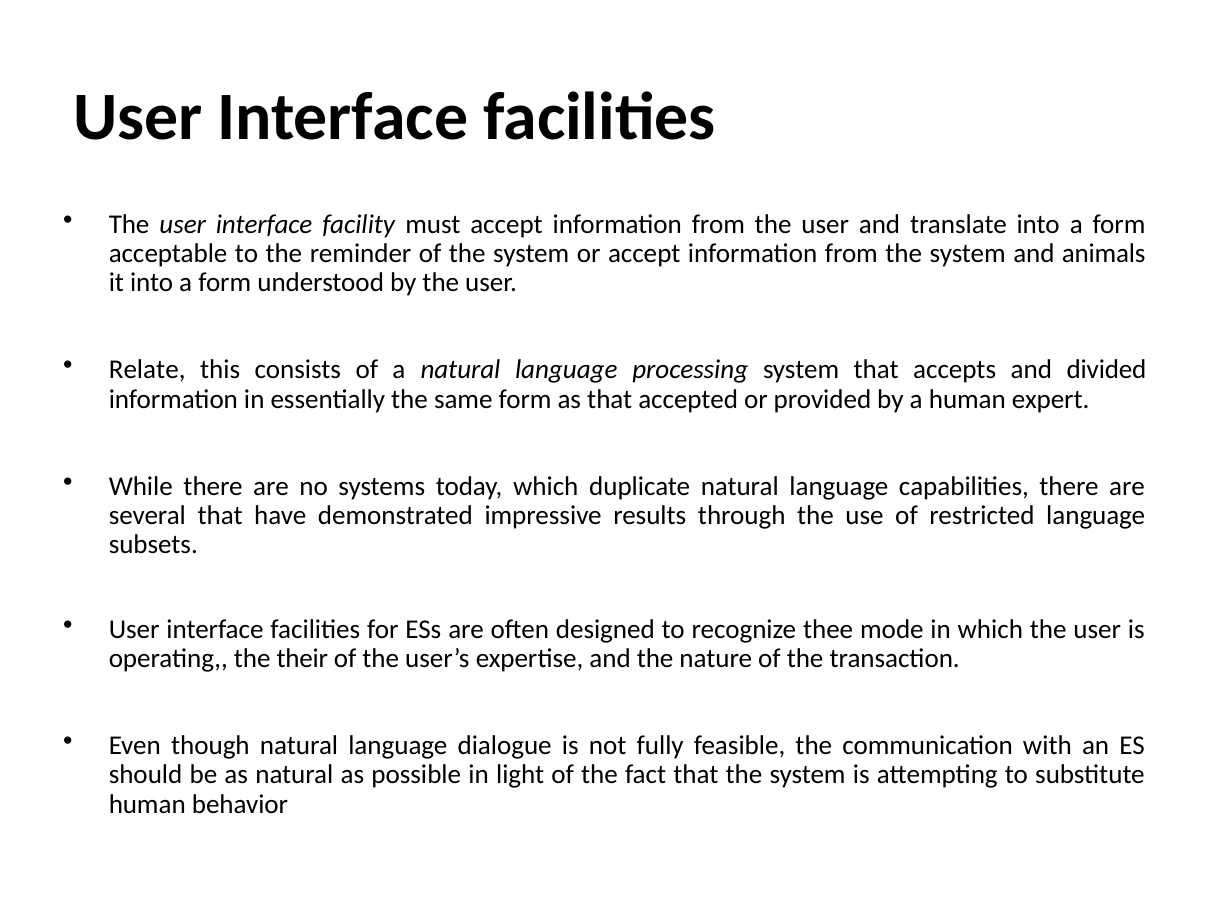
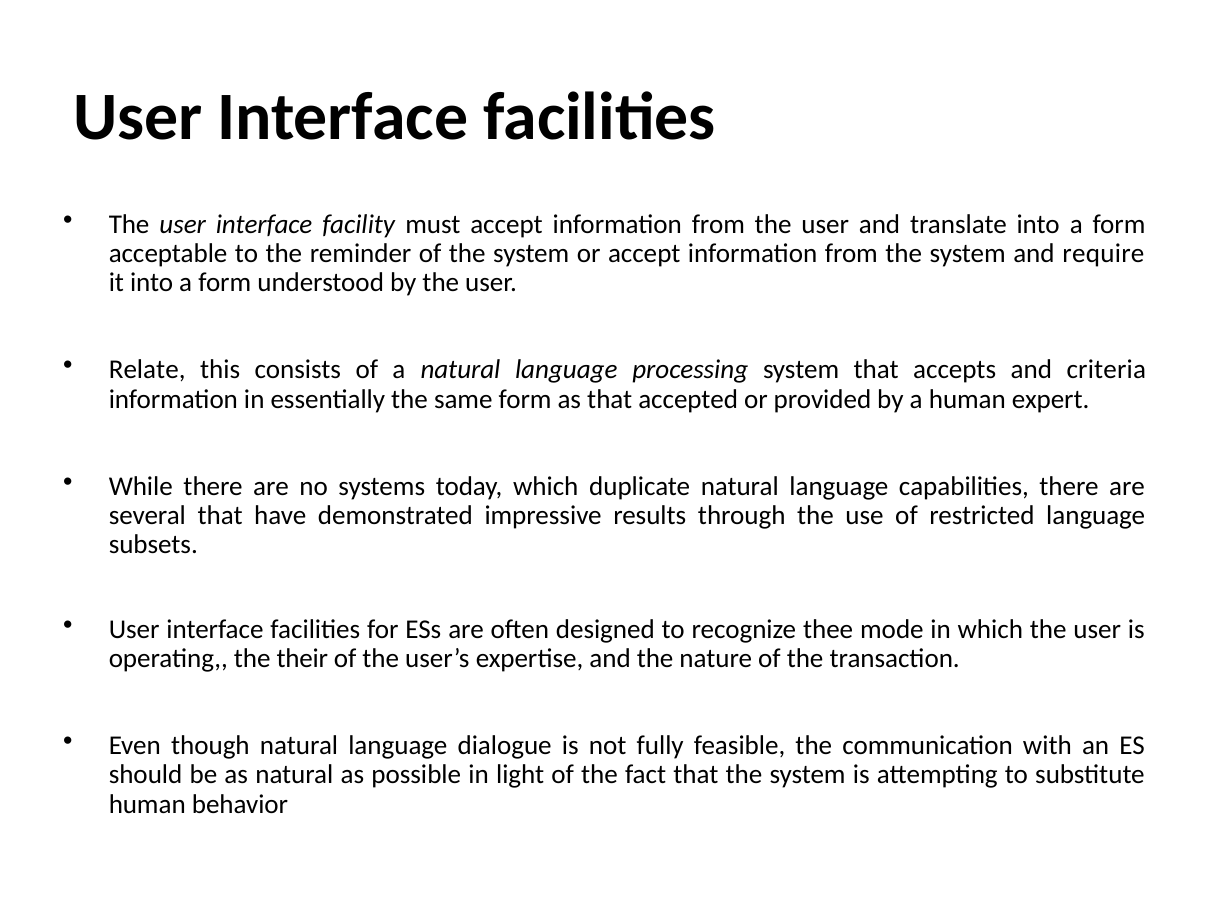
animals: animals -> require (1103, 253)
divided: divided -> criteria (1106, 370)
